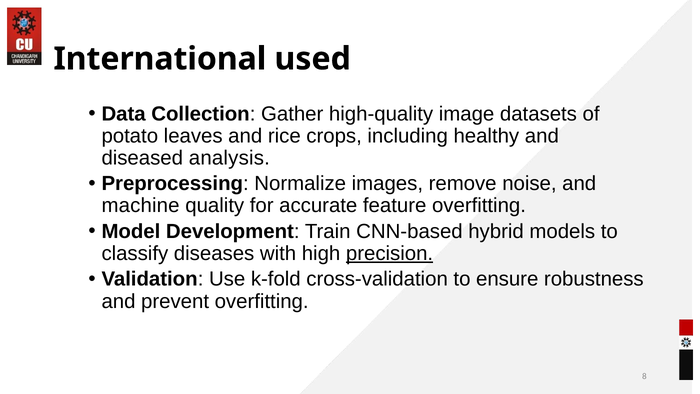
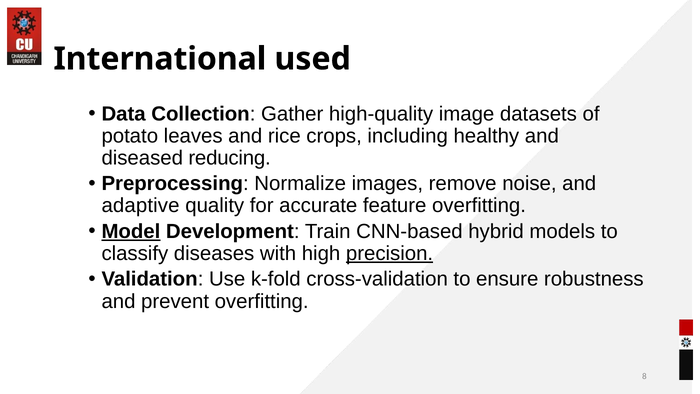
analysis: analysis -> reducing (230, 158)
machine: machine -> adaptive (141, 206)
Model underline: none -> present (131, 231)
